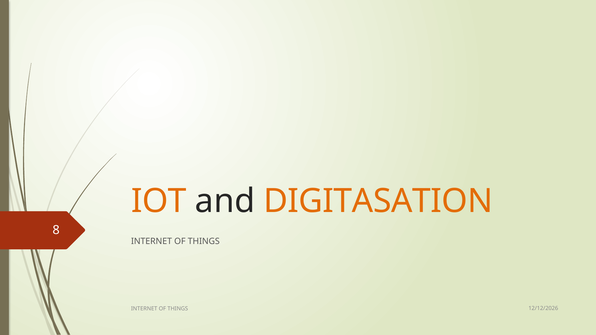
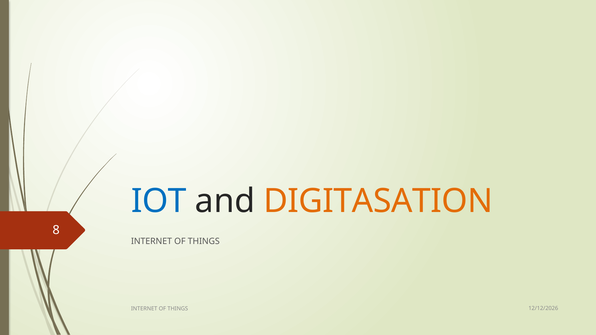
IOT colour: orange -> blue (159, 201)
